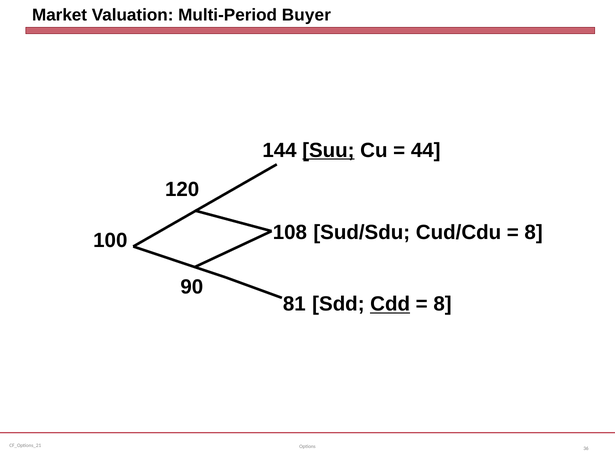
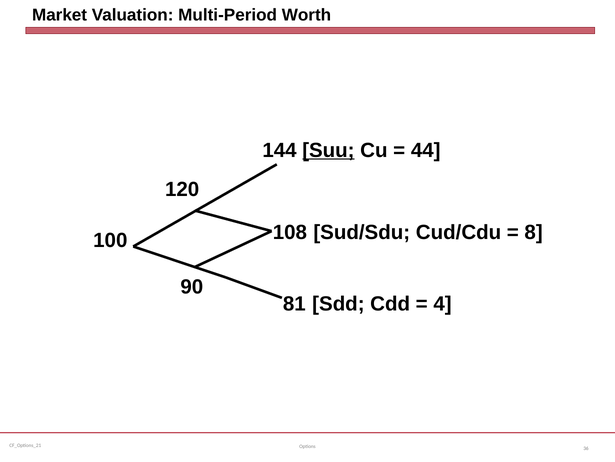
Buyer: Buyer -> Worth (306, 15)
Cdd underline: present -> none (390, 304)
8: 8 -> 4 (443, 304)
